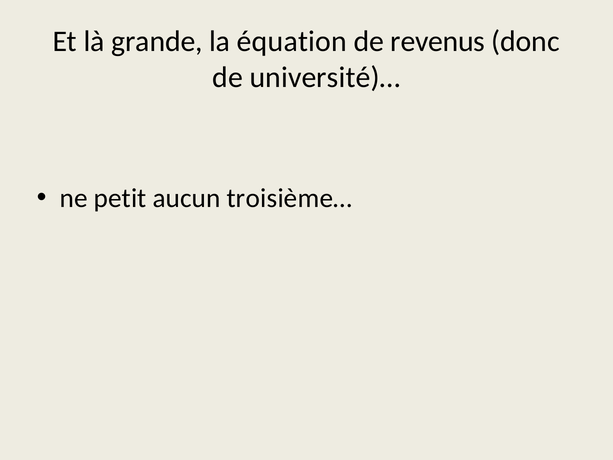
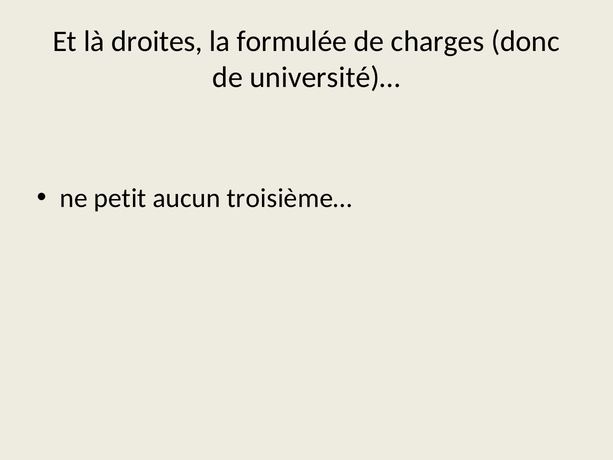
grande: grande -> droites (157, 41)
équation: équation -> formulée (292, 41)
revenus: revenus -> charges (438, 41)
